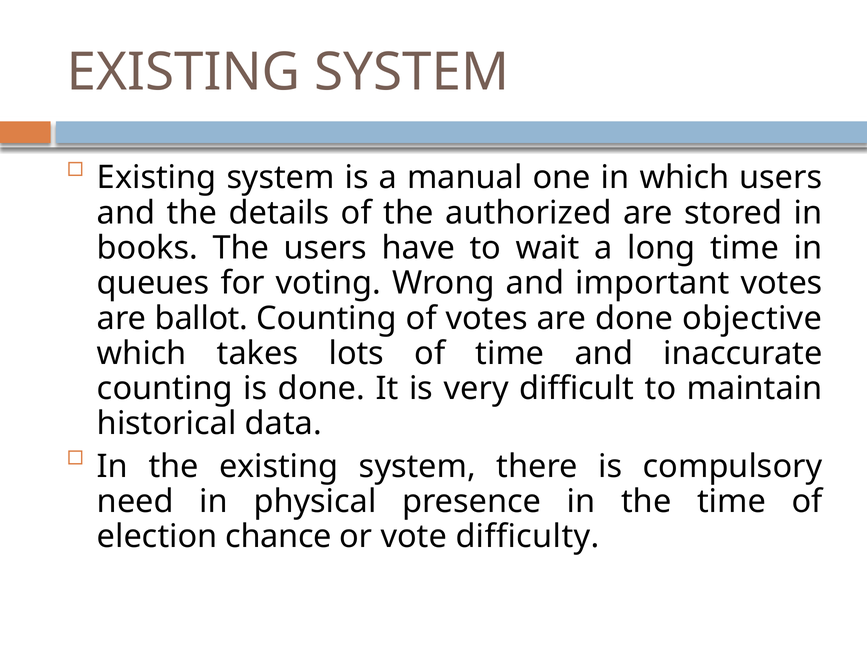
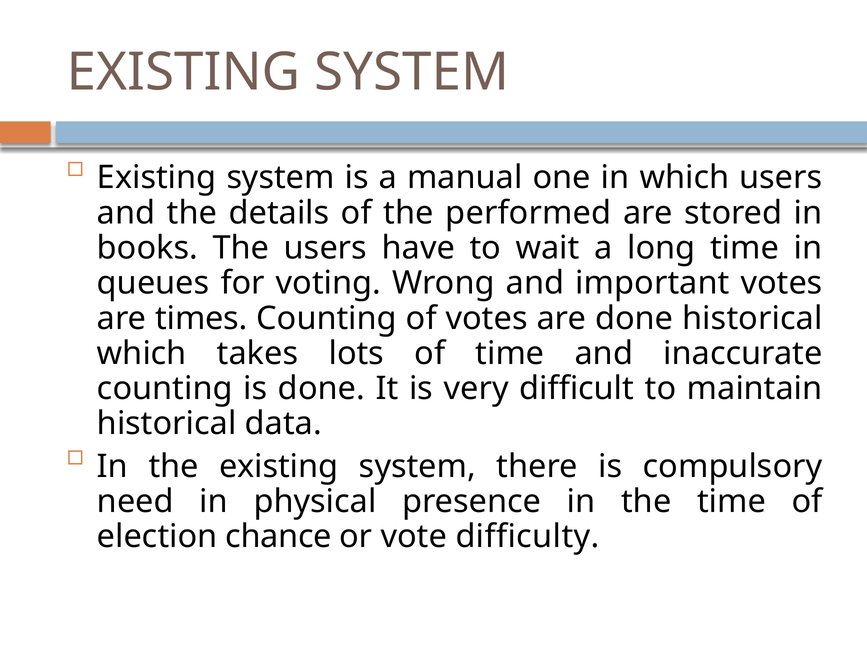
authorized: authorized -> performed (528, 213)
ballot: ballot -> times (201, 318)
done objective: objective -> historical (752, 318)
